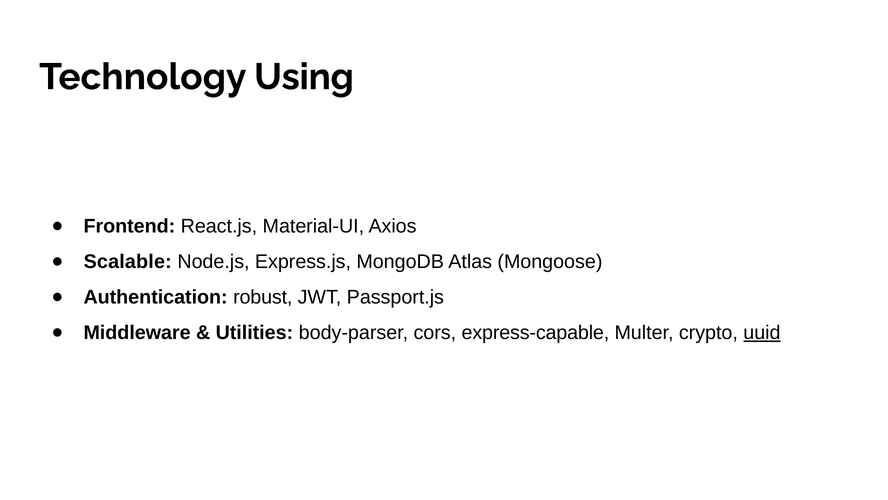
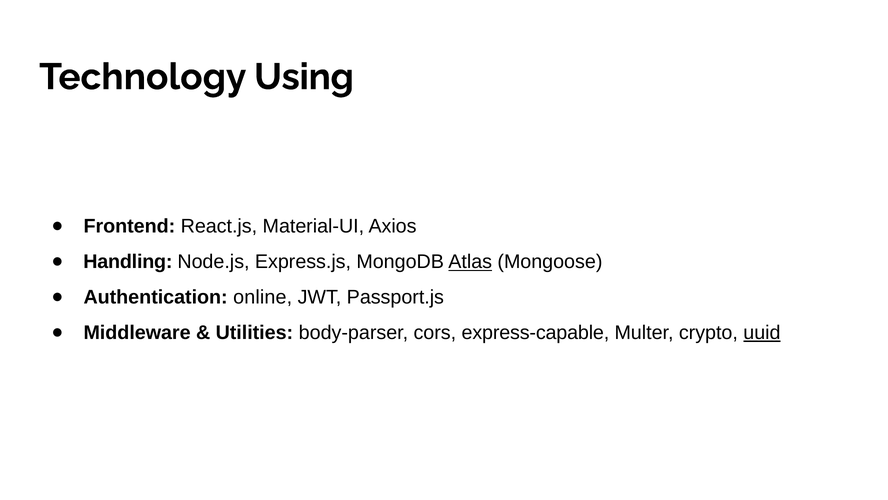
Scalable: Scalable -> Handling (128, 262)
Atlas underline: none -> present (470, 262)
robust: robust -> online (263, 297)
